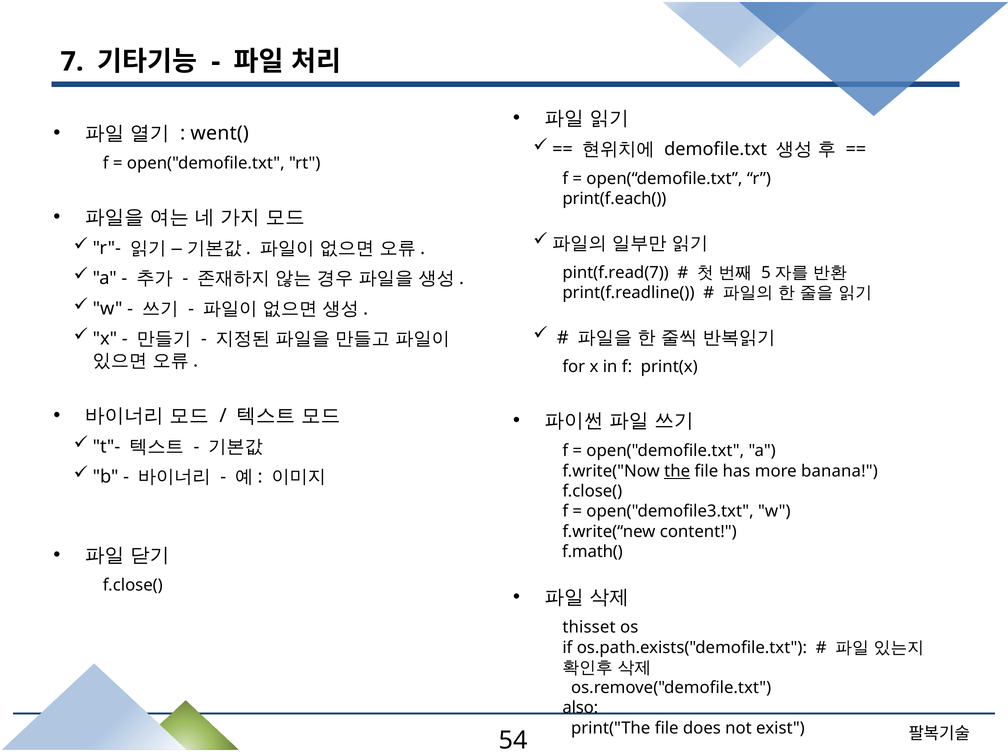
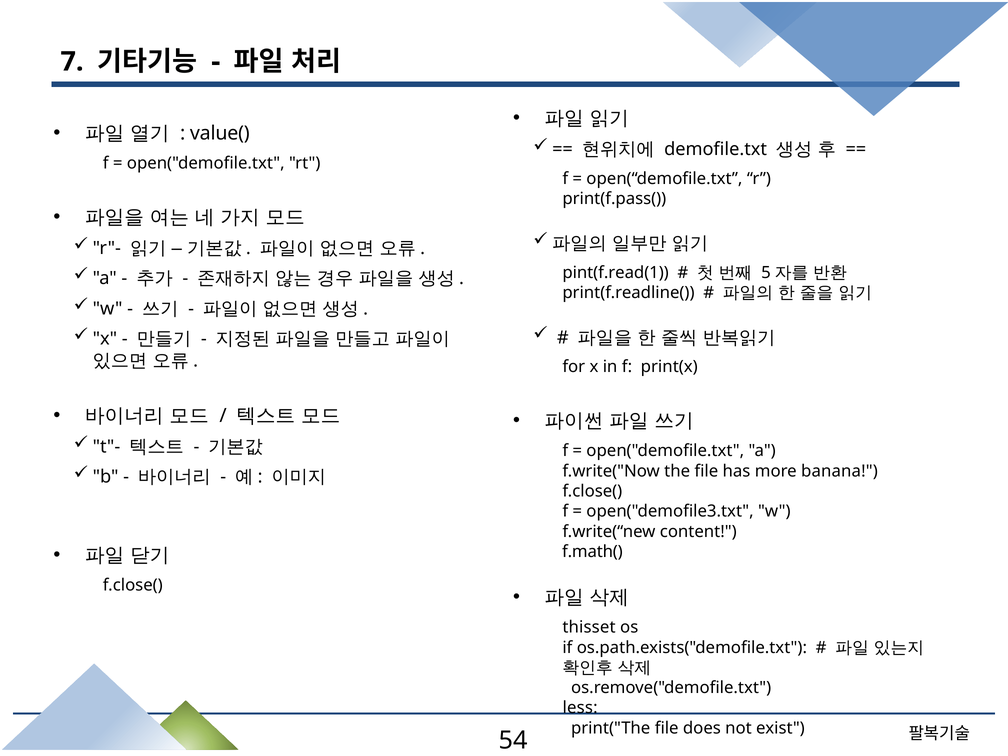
went(: went( -> value( (220, 133)
print(f.each(: print(f.each( -> print(f.pass( (614, 199)
pint(f.read(7: pint(f.read(7 -> pint(f.read(1 (616, 273)
the underline: present -> none (677, 471)
also: also -> less (580, 708)
